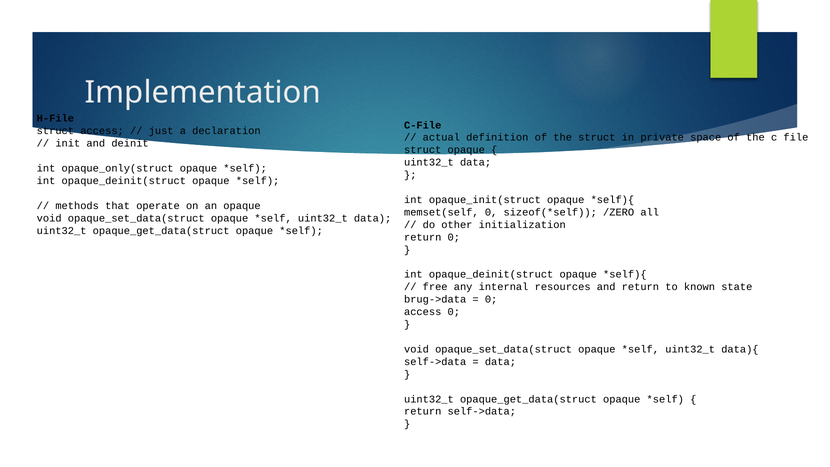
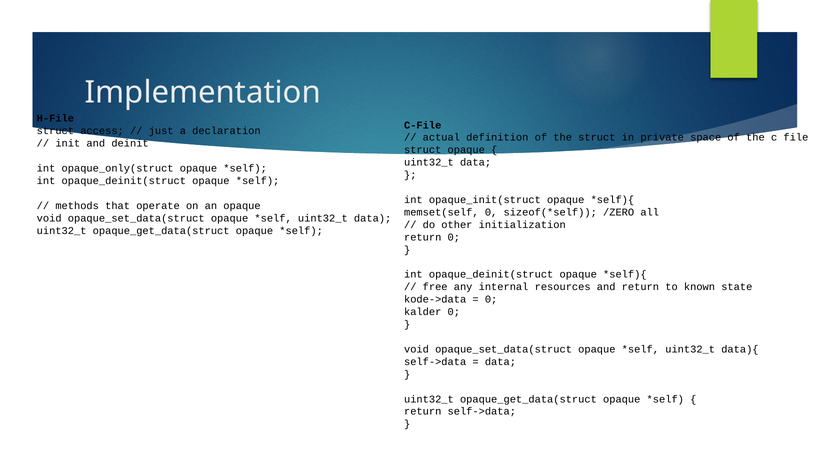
brug->data: brug->data -> kode->data (435, 299)
access: access -> kalder (423, 312)
